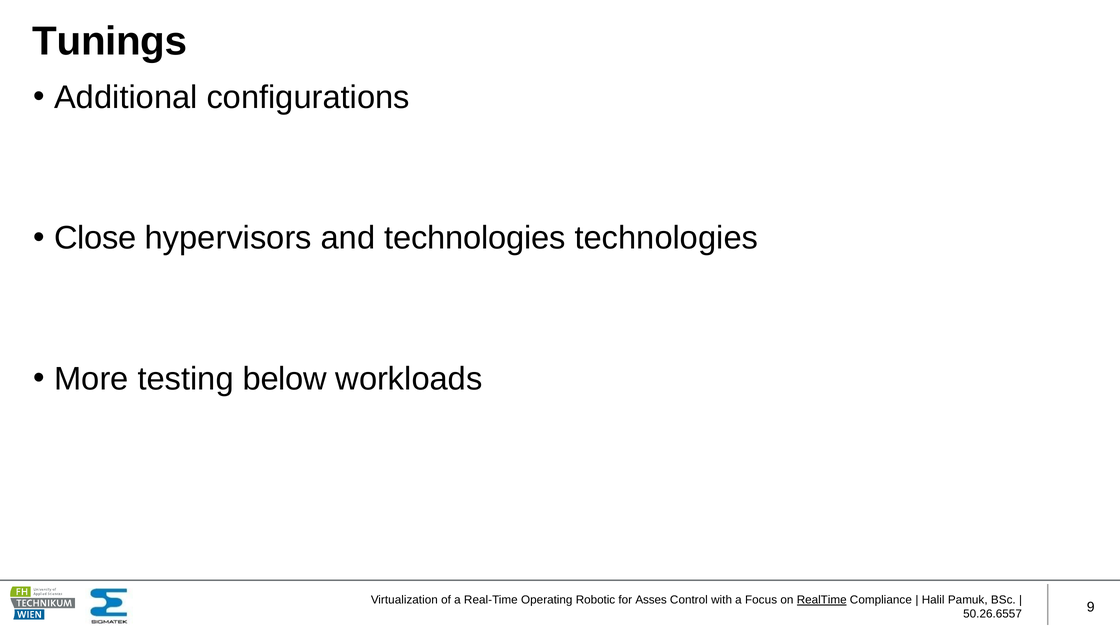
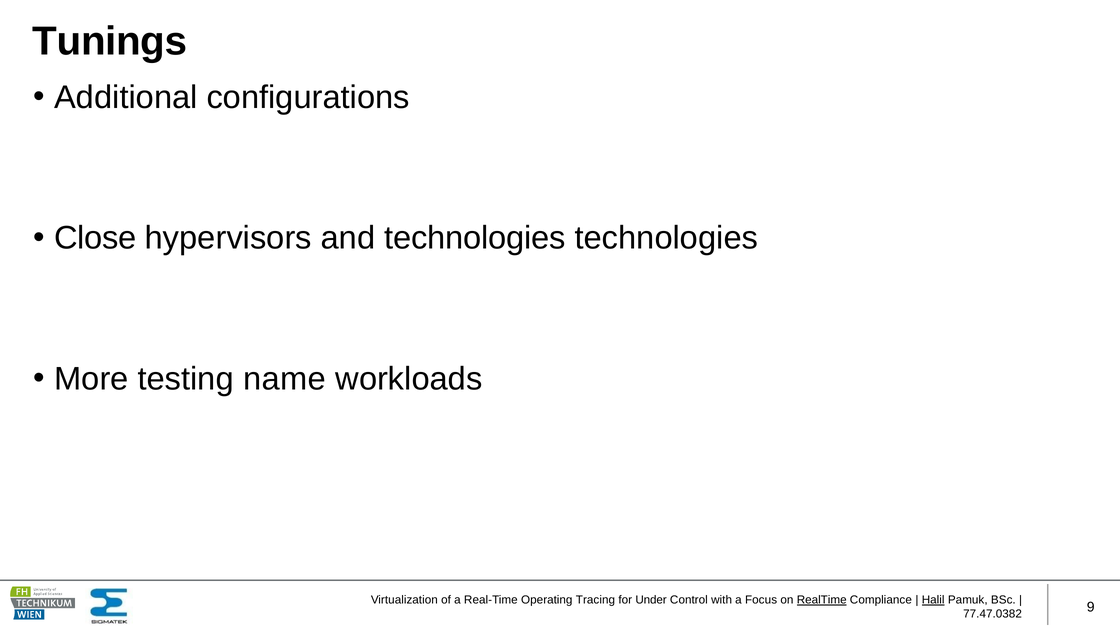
below: below -> name (284, 379)
Robotic: Robotic -> Tracing (595, 600)
Asses: Asses -> Under (651, 600)
Halil underline: none -> present (933, 600)
50.26.6557: 50.26.6557 -> 77.47.0382 (993, 614)
